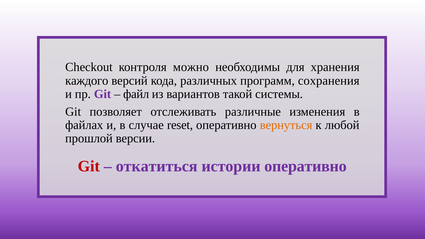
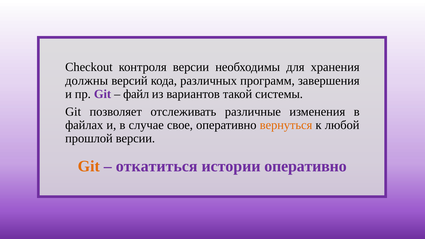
контроля можно: можно -> версии (191, 67)
каждого: каждого -> должны (87, 81)
сохранения: сохранения -> завершения (329, 81)
reset: reset -> свое (180, 125)
Git colour: red -> orange (89, 166)
